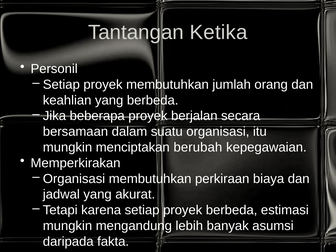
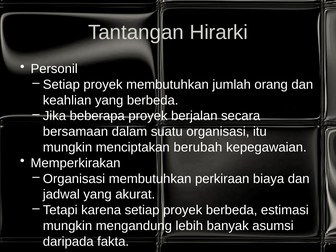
Ketika: Ketika -> Hirarki (219, 32)
